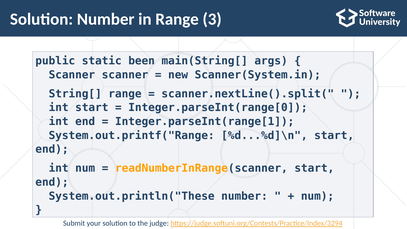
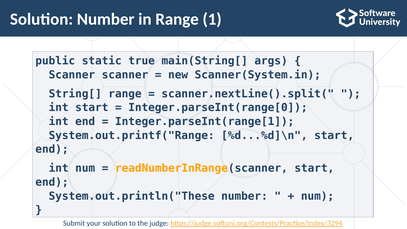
3: 3 -> 1 (212, 19)
been: been -> true (142, 61)
